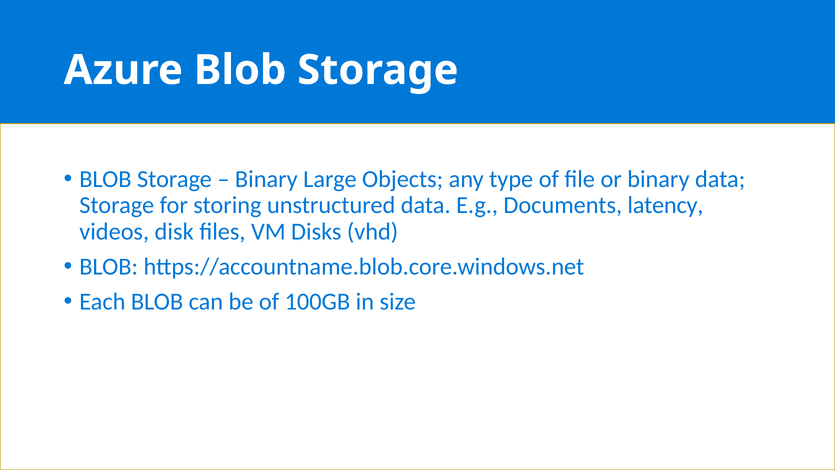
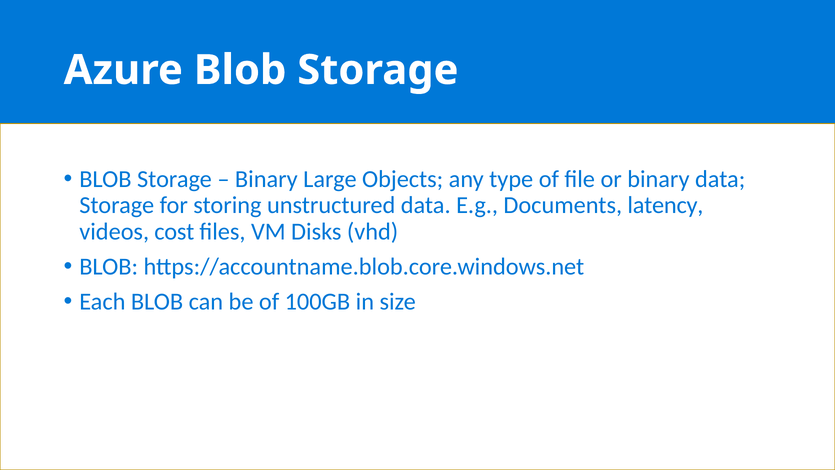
disk: disk -> cost (174, 232)
